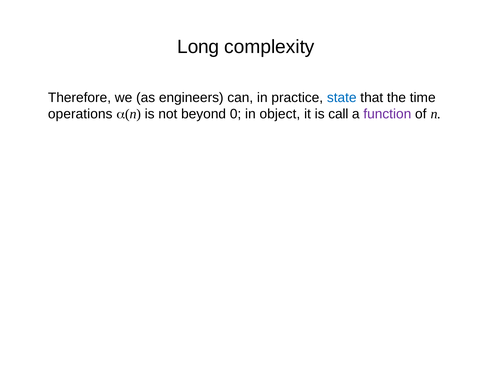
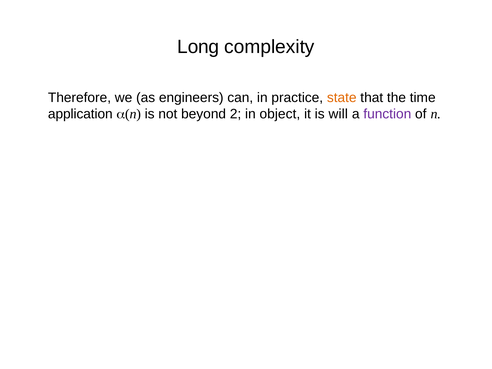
state colour: blue -> orange (342, 98)
operations: operations -> application (80, 114)
0: 0 -> 2 (236, 114)
call: call -> will (338, 114)
